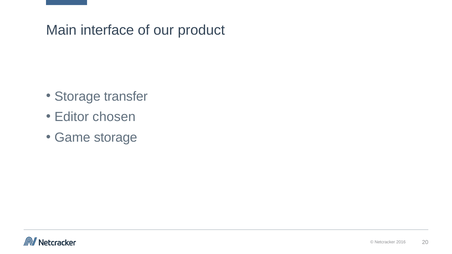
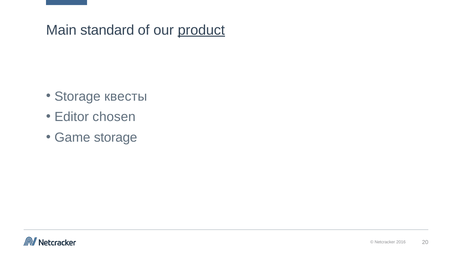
interface: interface -> standard (107, 30)
product underline: none -> present (201, 30)
transfer: transfer -> квесты (126, 96)
